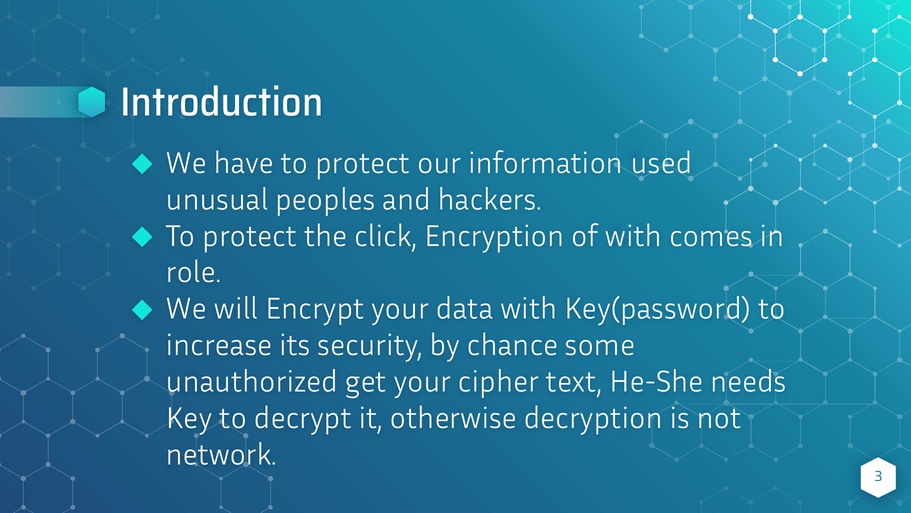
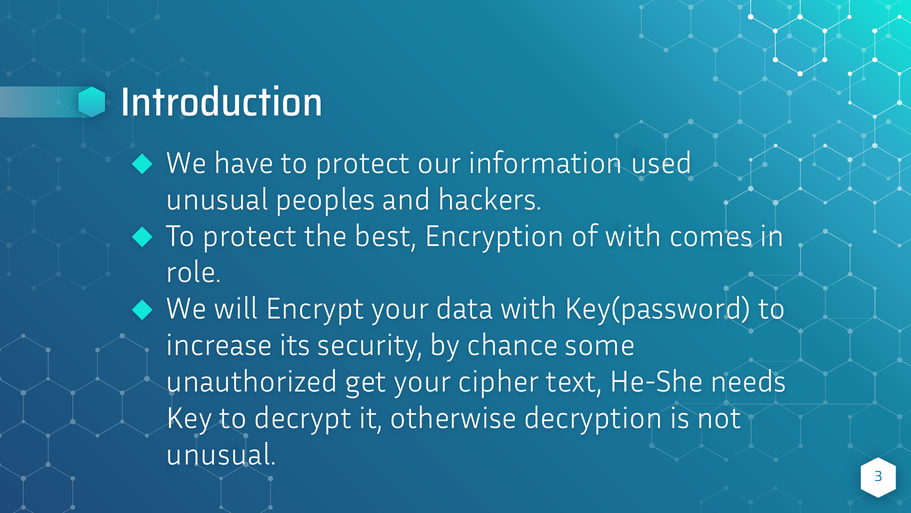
click: click -> best (386, 236)
network: network -> unusual (221, 454)
